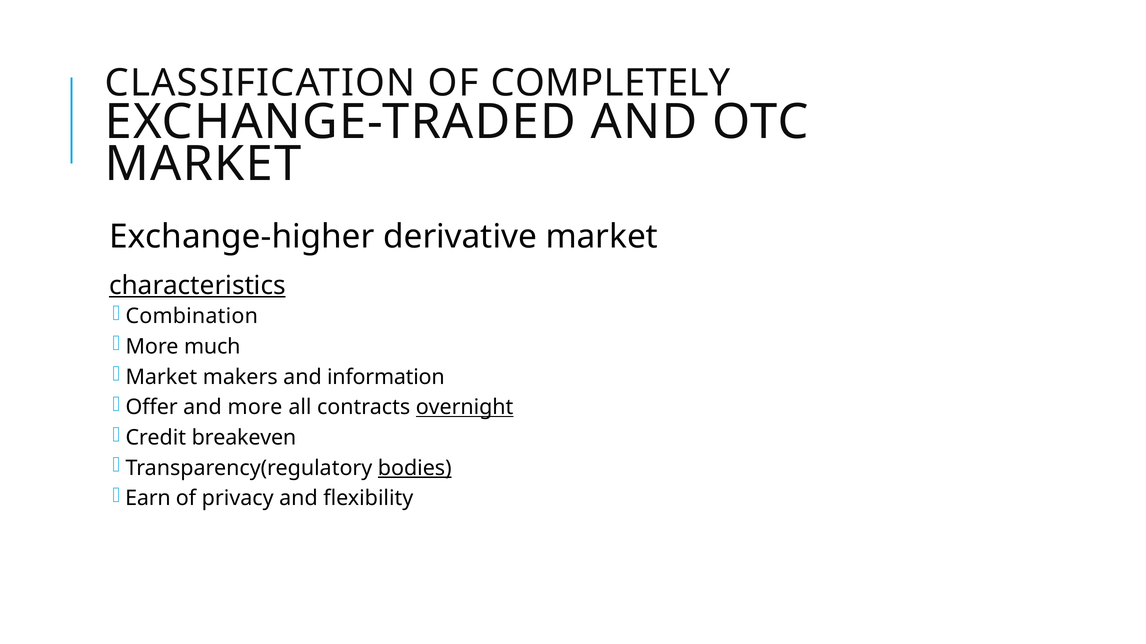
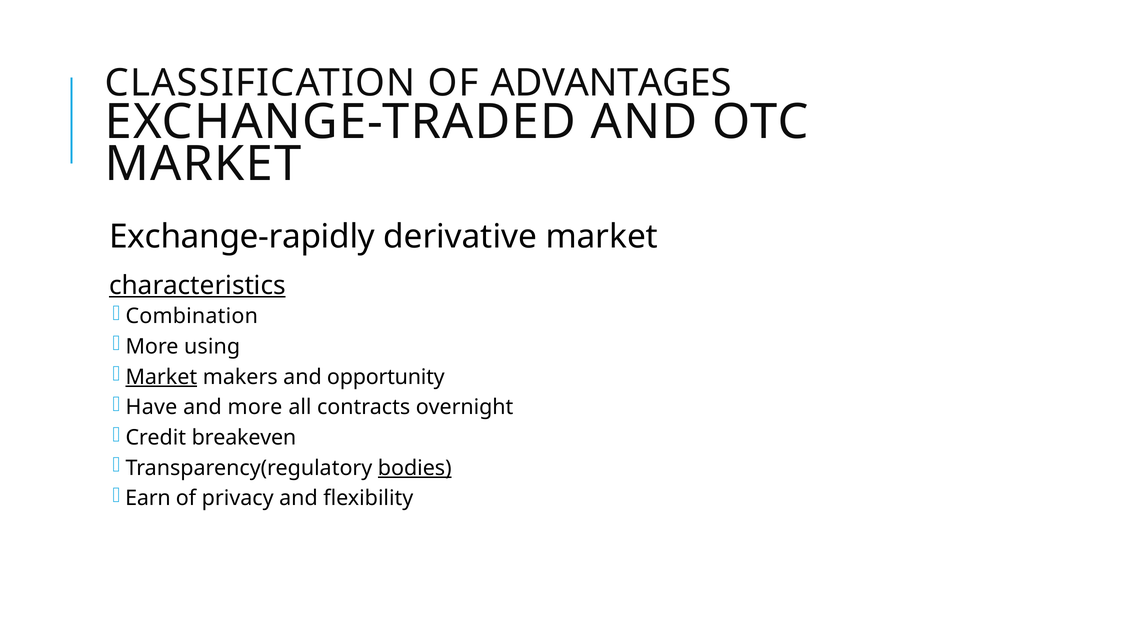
COMPLETELY: COMPLETELY -> ADVANTAGES (611, 83)
Exchange-higher: Exchange-higher -> Exchange-rapidly (242, 237)
much: much -> using (212, 347)
Market underline: none -> present (161, 377)
information: information -> opportunity (386, 377)
Offer: Offer -> Have (151, 408)
overnight underline: present -> none (465, 408)
